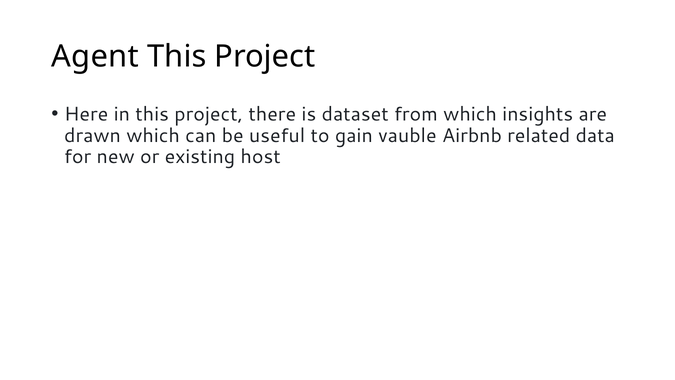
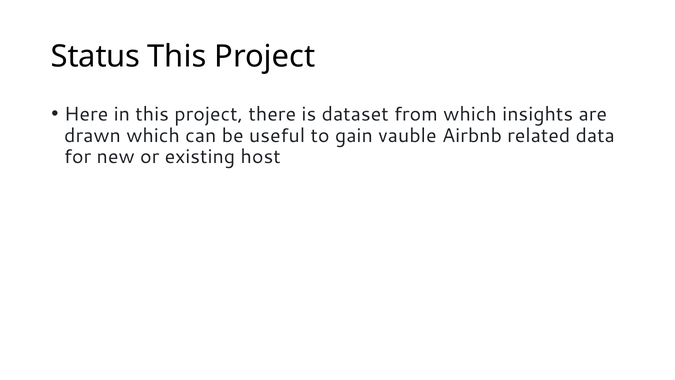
Agent: Agent -> Status (95, 57)
